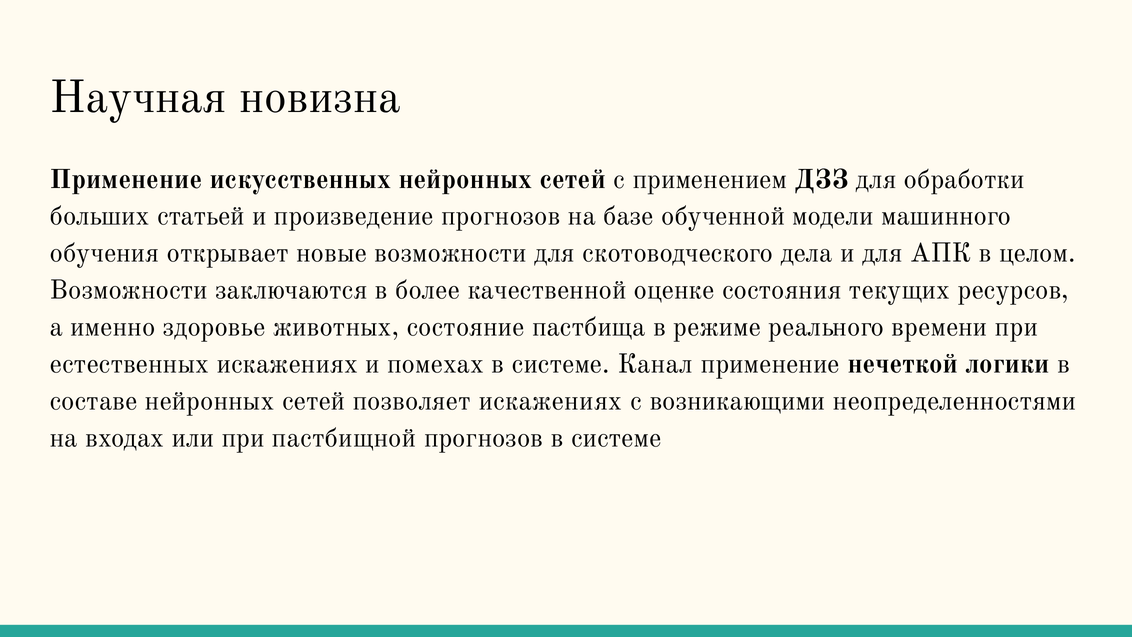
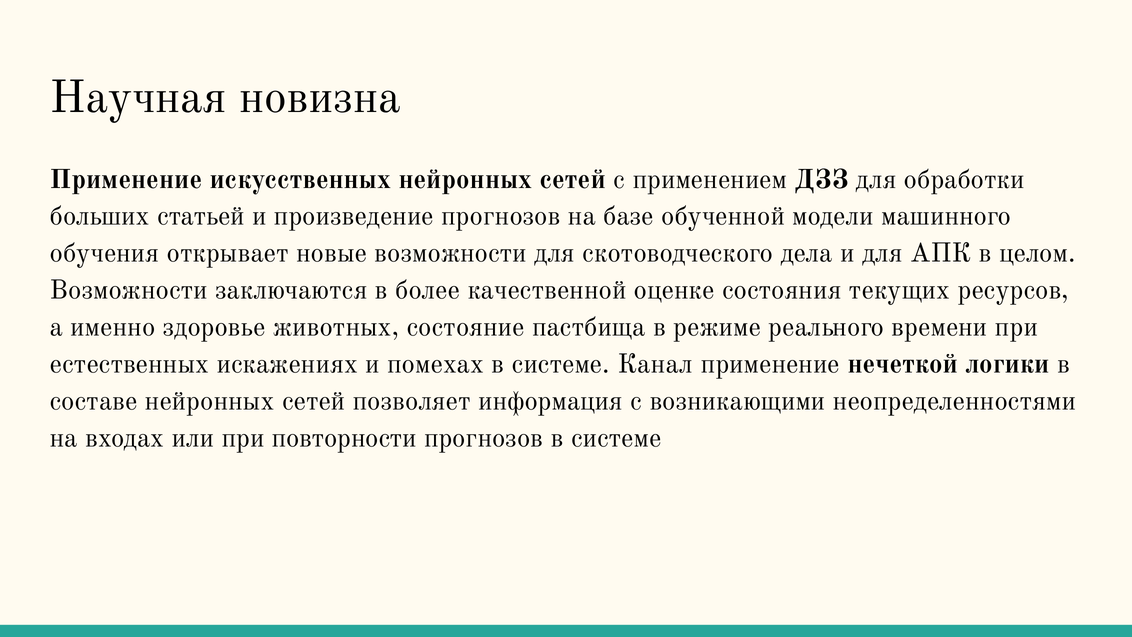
позволяет искажениях: искажениях -> информация (551, 401)
пастбищной: пастбищной -> повторности (344, 438)
